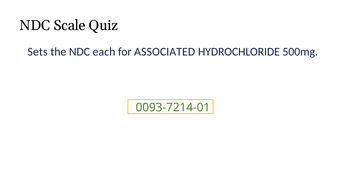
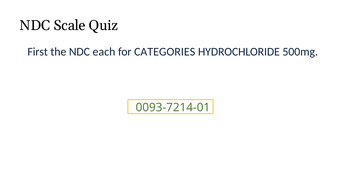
Sets: Sets -> First (38, 52)
ASSOCIATED: ASSOCIATED -> CATEGORIES (165, 52)
